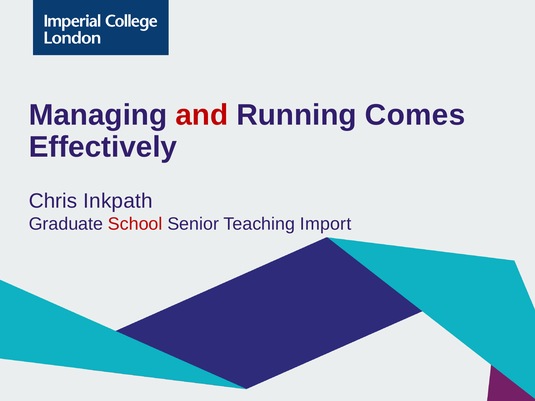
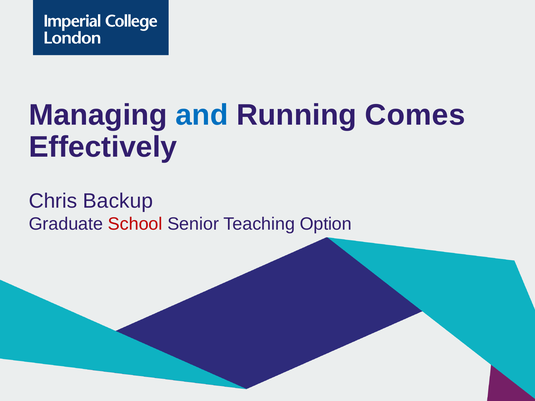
and colour: red -> blue (202, 115)
Inkpath: Inkpath -> Backup (118, 201)
Import: Import -> Option (326, 224)
